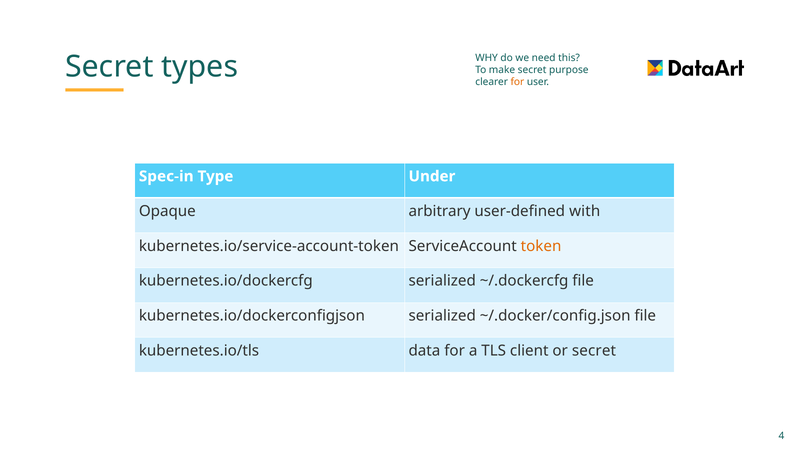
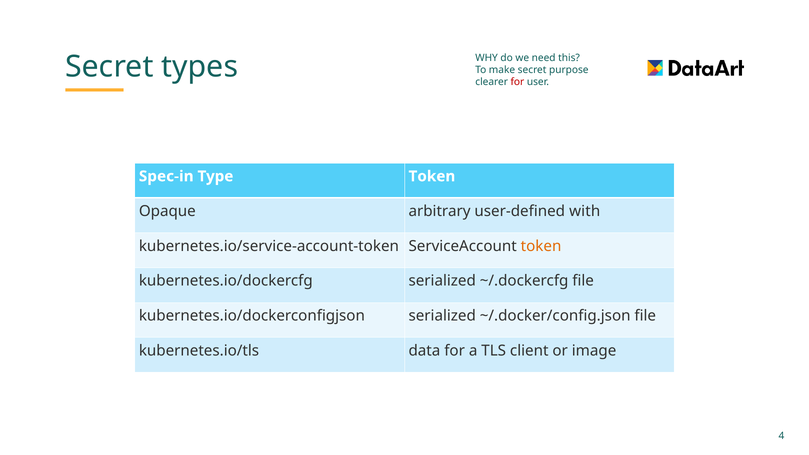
for colour: orange -> red (517, 82)
Type Under: Under -> Token (432, 176)
or secret: secret -> image (594, 351)
